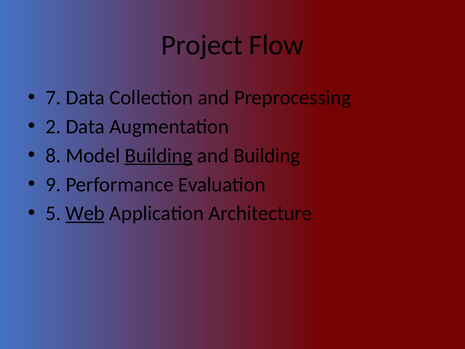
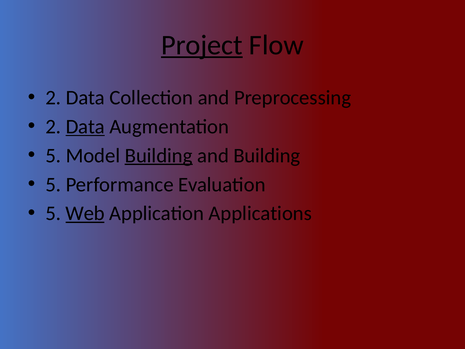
Project underline: none -> present (202, 45)
7: 7 -> 2 (53, 98)
Data underline: none -> present (85, 126)
8: 8 -> 5 (53, 155)
9: 9 -> 5 (53, 184)
Architecture: Architecture -> Applications (260, 213)
